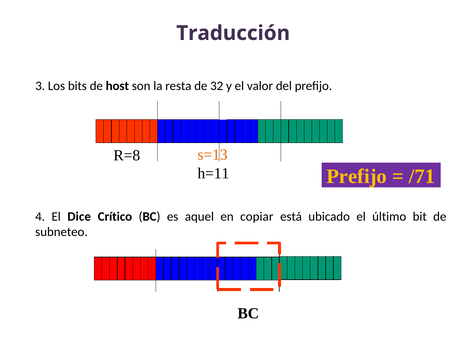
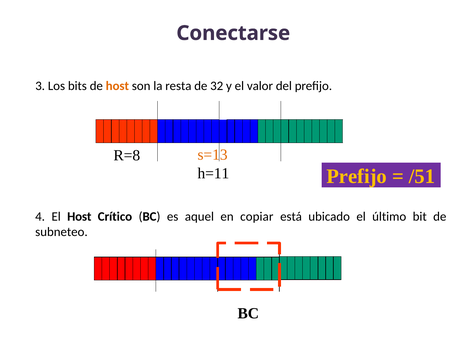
Traducción: Traducción -> Conectarse (233, 33)
host colour: black -> orange (117, 86)
/71: /71 -> /51 (422, 176)
El Dice: Dice -> Host (79, 216)
